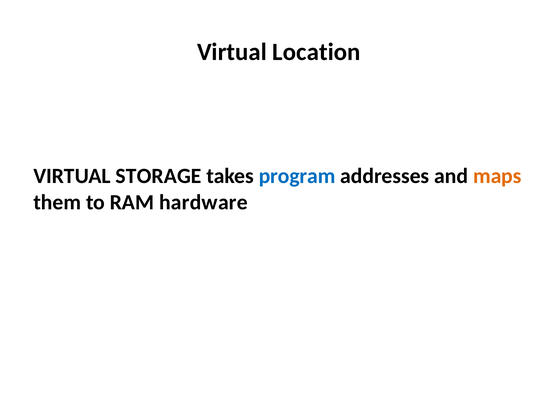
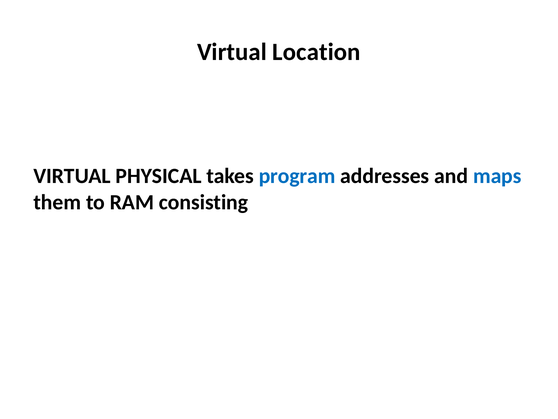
STORAGE: STORAGE -> PHYSICAL (159, 176)
maps colour: orange -> blue (497, 176)
hardware: hardware -> consisting (204, 202)
